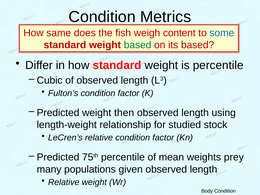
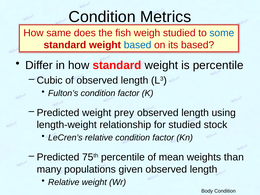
weigh content: content -> studied (179, 33)
based colour: green -> blue (138, 45)
then: then -> prey (124, 113)
prey: prey -> than (234, 157)
